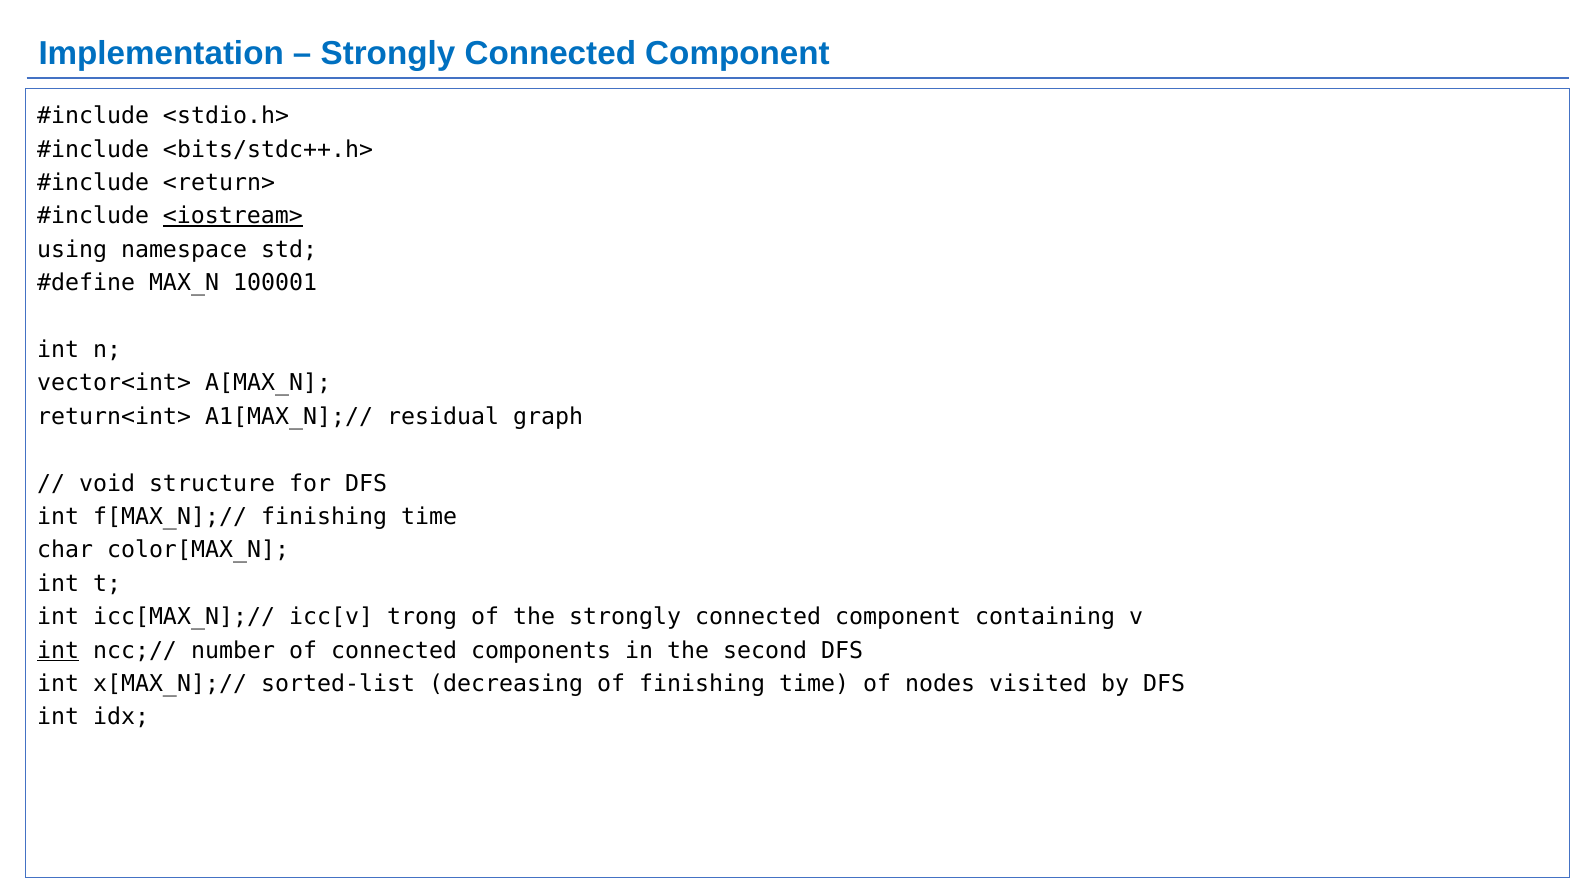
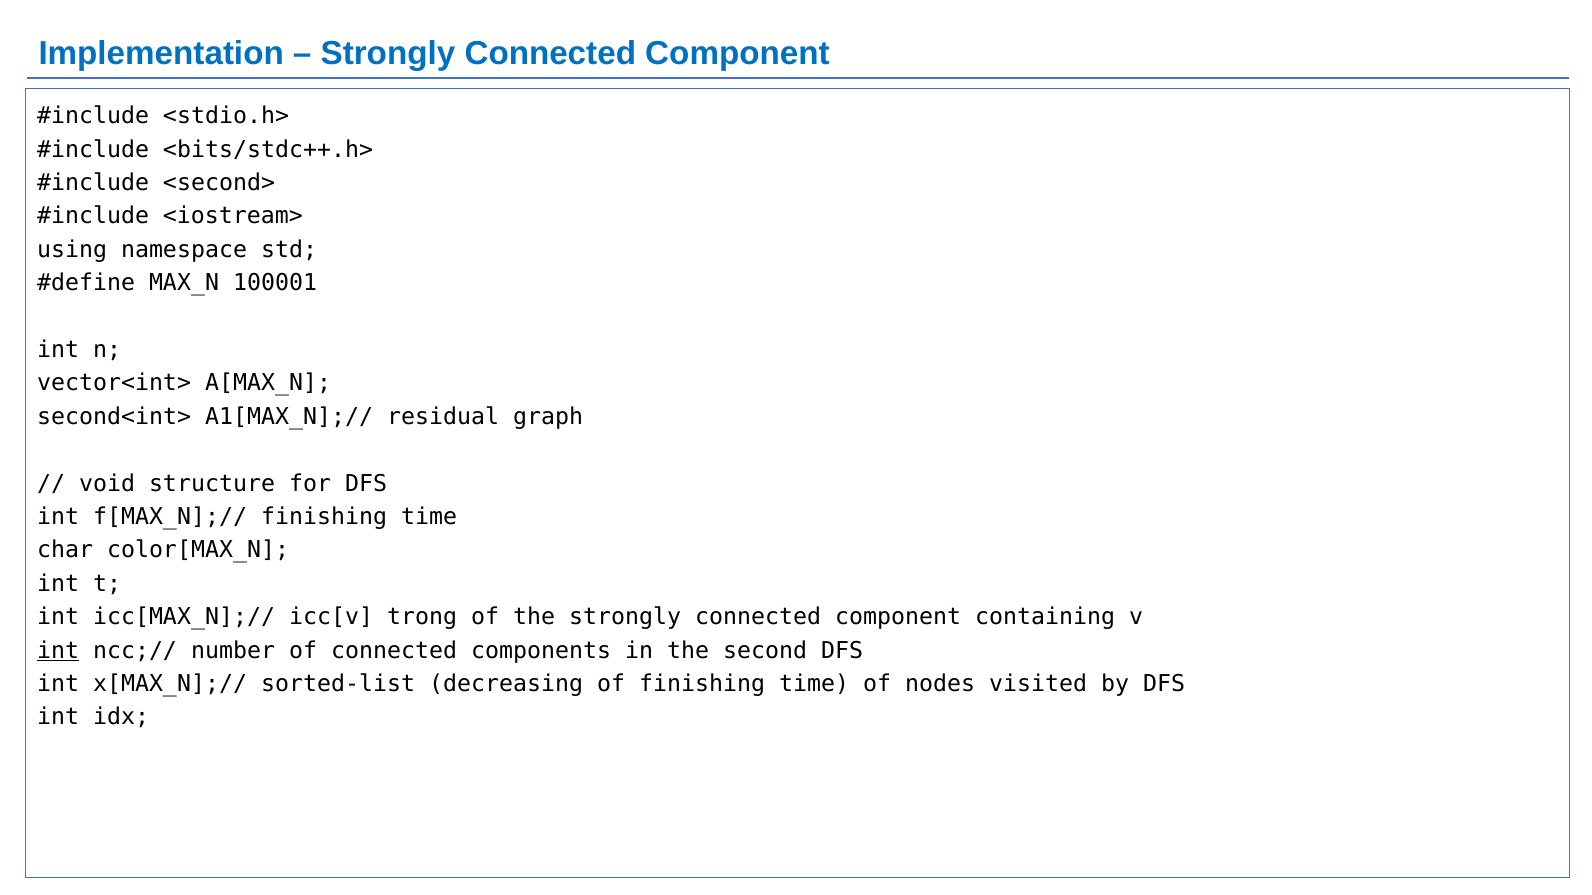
<return>: <return> -> <second> (219, 183)
<iostream> underline: present -> none (233, 216)
return<int>: return<int> -> second<int> (114, 417)
